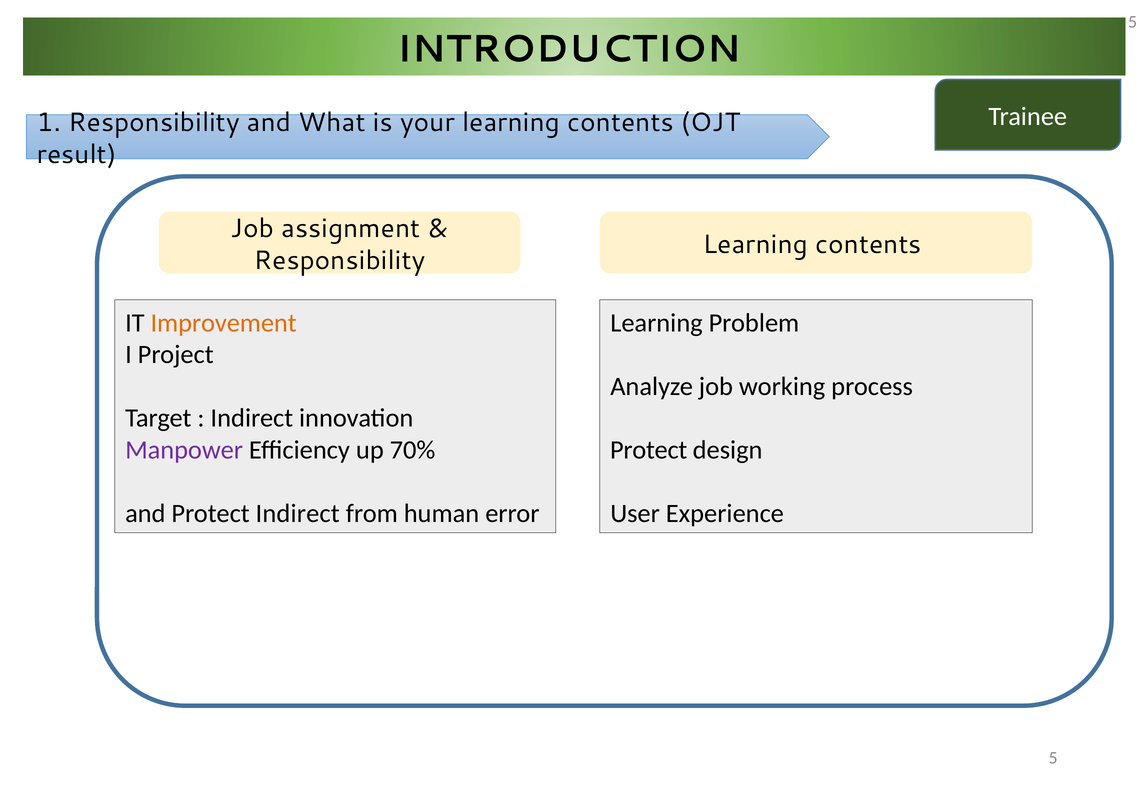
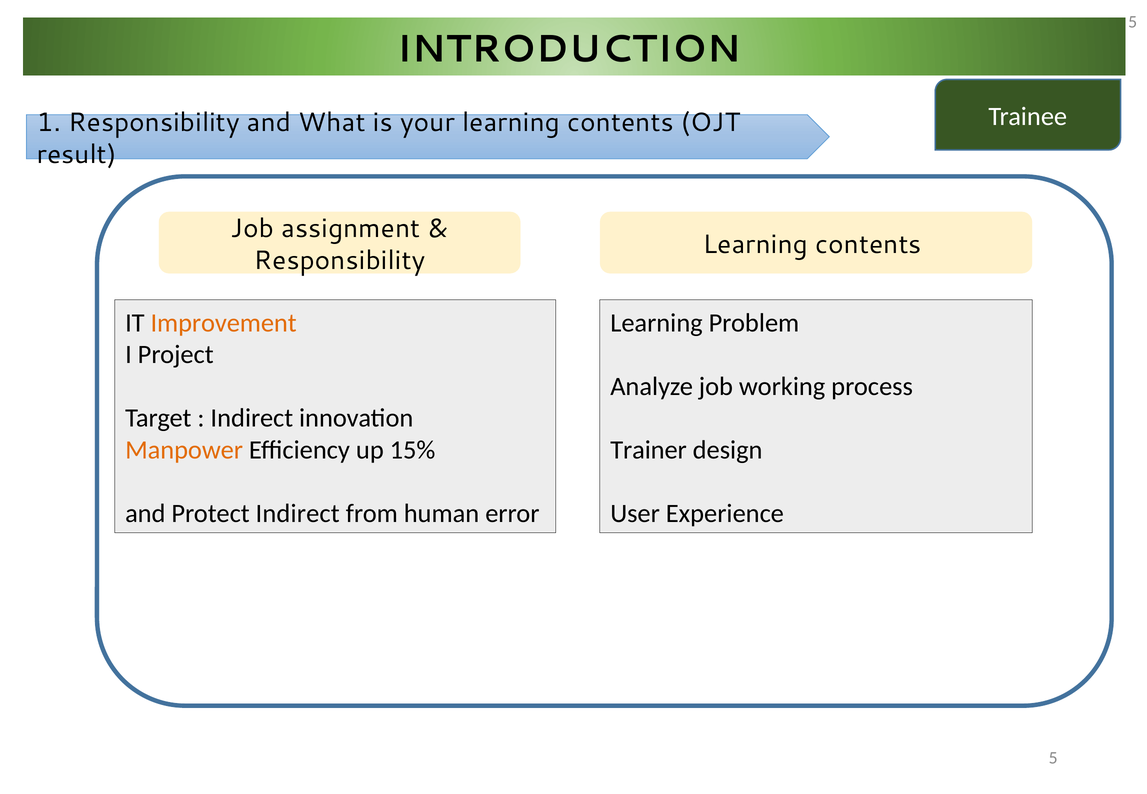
Manpower colour: purple -> orange (184, 450)
70%: 70% -> 15% (412, 450)
Protect: Protect -> Trainer (649, 450)
